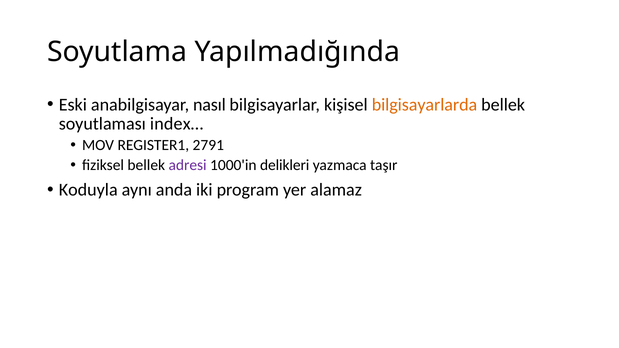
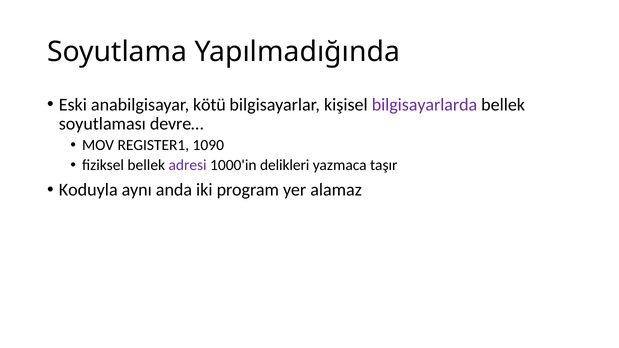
nasıl: nasıl -> kötü (209, 105)
bilgisayarlarda colour: orange -> purple (424, 105)
index…: index… -> devre… (177, 124)
2791: 2791 -> 1090 (208, 145)
